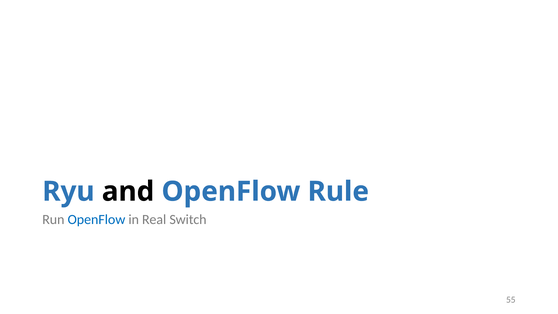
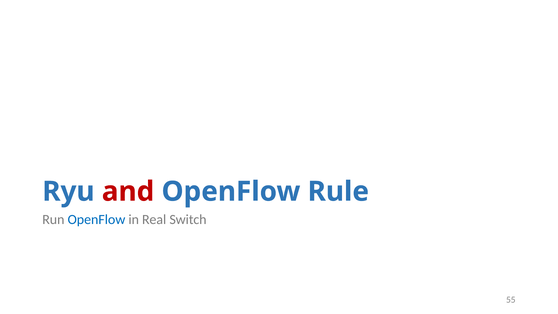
and colour: black -> red (128, 191)
